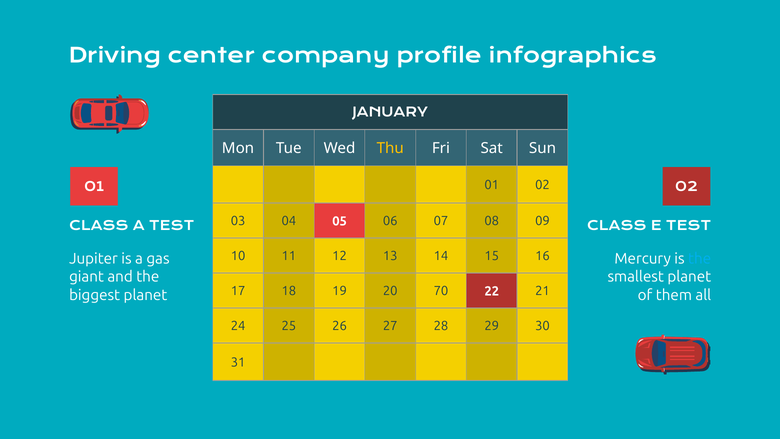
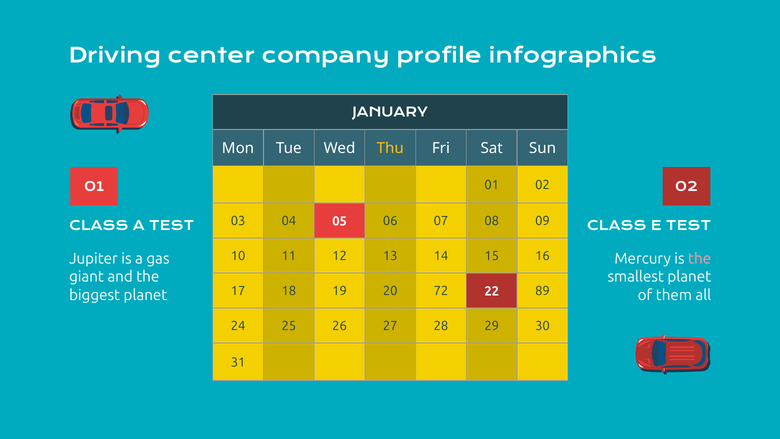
the colour: light blue -> pink (700, 259)
70: 70 -> 72 (441, 291)
21: 21 -> 89 (542, 291)
